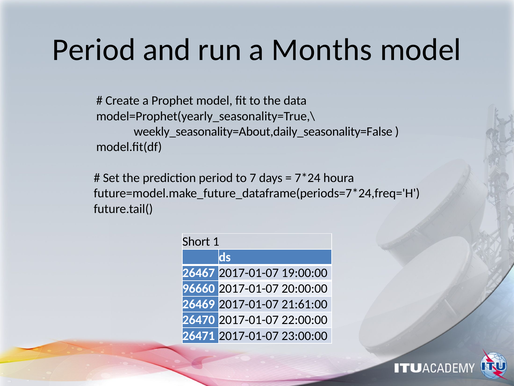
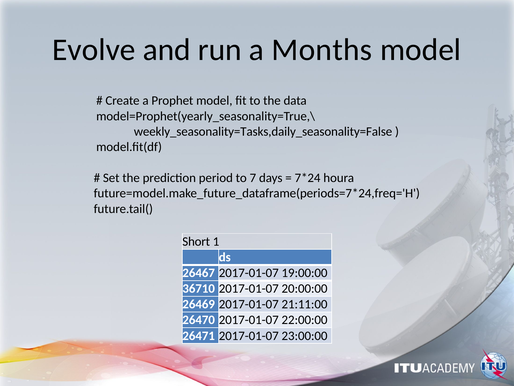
Period: Period -> Evolve (94, 50)
weekly_seasonality=About,daily_seasonality=False: weekly_seasonality=About,daily_seasonality=False -> weekly_seasonality=Tasks,daily_seasonality=False (263, 131)
96660: 96660 -> 36710 (199, 288)
21:61:00: 21:61:00 -> 21:11:00 (304, 304)
